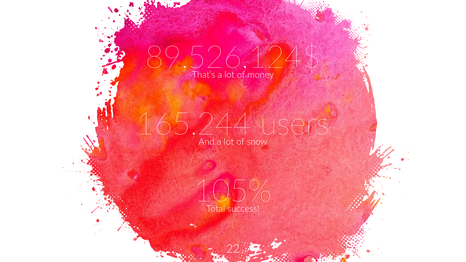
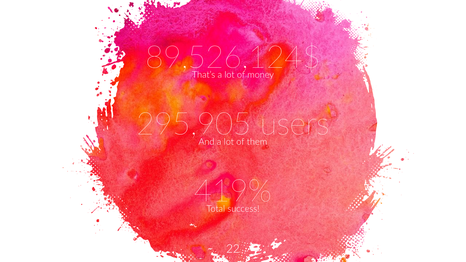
165,244: 165,244 -> 295,905 (194, 124)
snow: snow -> them (257, 142)
105%: 105% -> 419% (233, 191)
